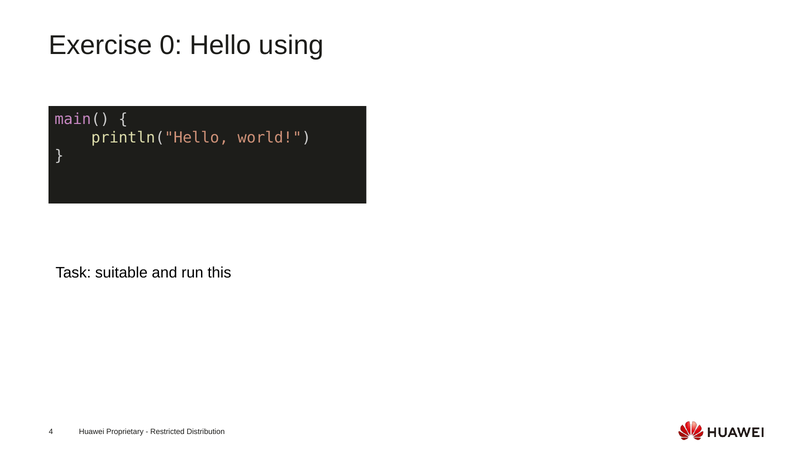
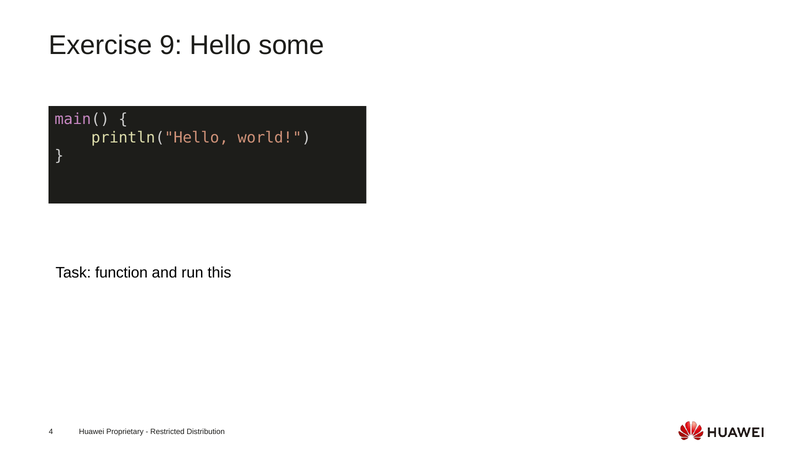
0: 0 -> 9 (171, 45)
using: using -> some (291, 45)
suitable: suitable -> function (121, 272)
